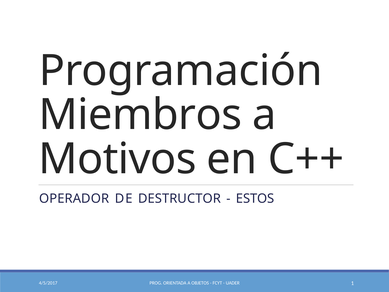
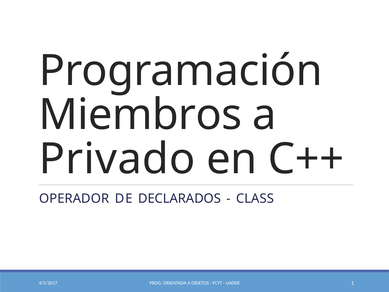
Motivos: Motivos -> Privado (117, 159)
DESTRUCTOR: DESTRUCTOR -> DECLARADOS (180, 198)
ESTOS: ESTOS -> CLASS (255, 198)
